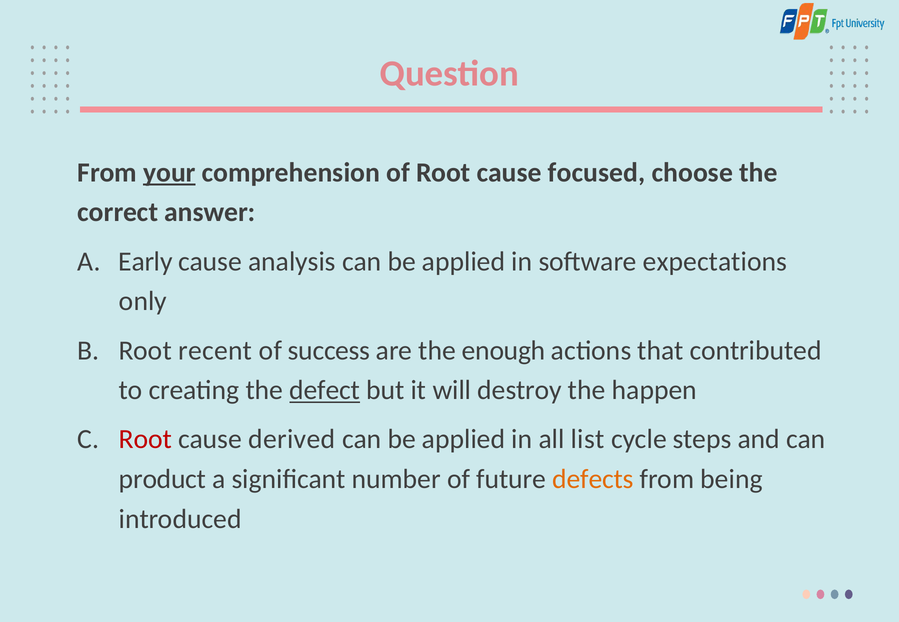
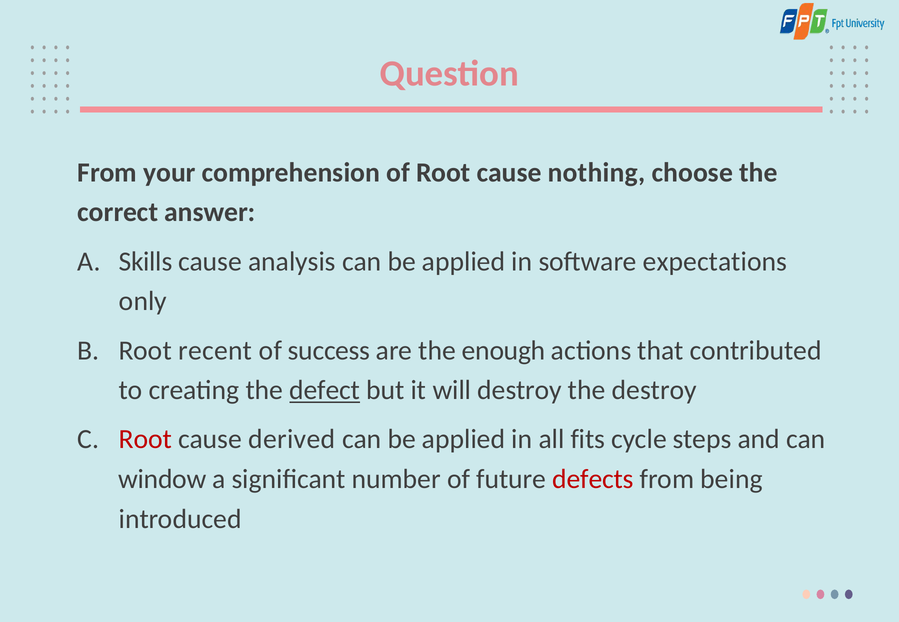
your underline: present -> none (169, 173)
focused: focused -> nothing (597, 173)
Early: Early -> Skills (146, 262)
the happen: happen -> destroy (654, 390)
list: list -> fits (588, 440)
product: product -> window (163, 479)
defects colour: orange -> red (593, 479)
